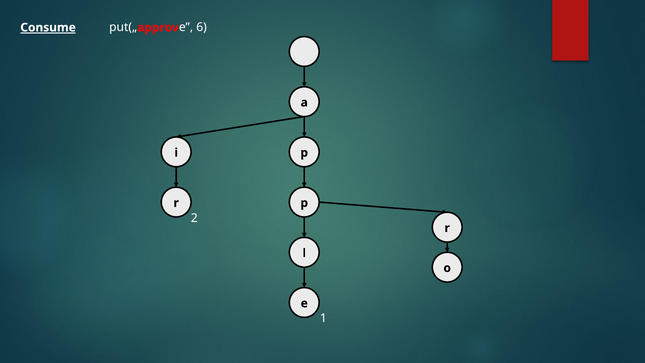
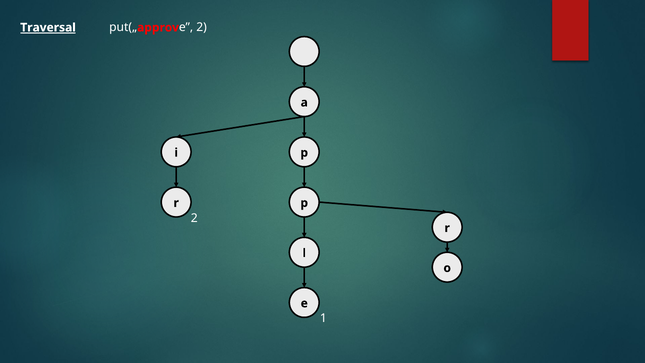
e 6: 6 -> 2 (202, 27)
Consume: Consume -> Traversal (48, 27)
